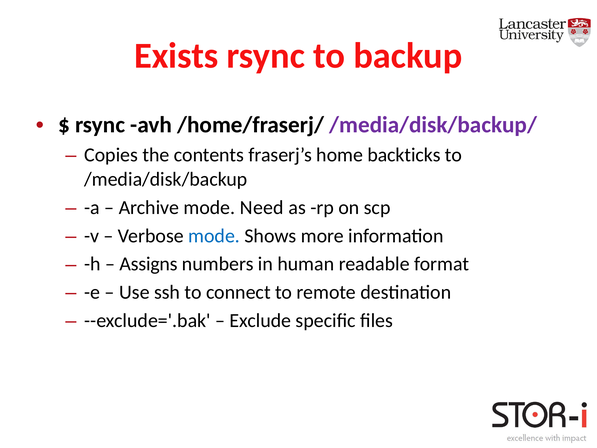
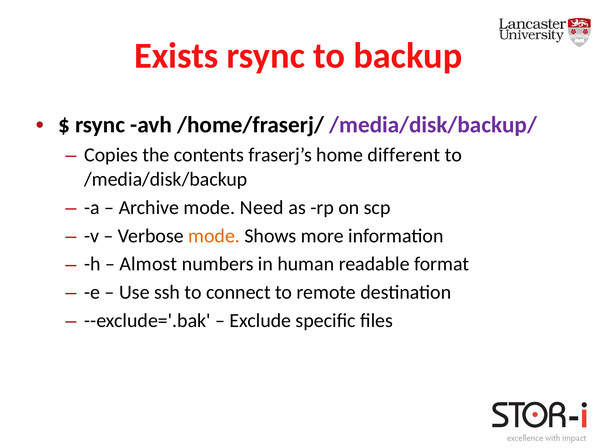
backticks: backticks -> different (404, 155)
mode colour: blue -> orange (214, 236)
Assigns: Assigns -> Almost (148, 264)
